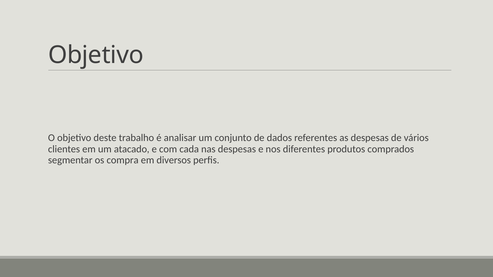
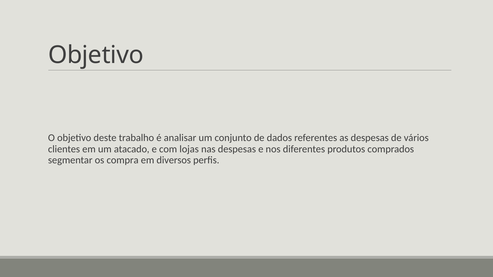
cada: cada -> lojas (189, 149)
